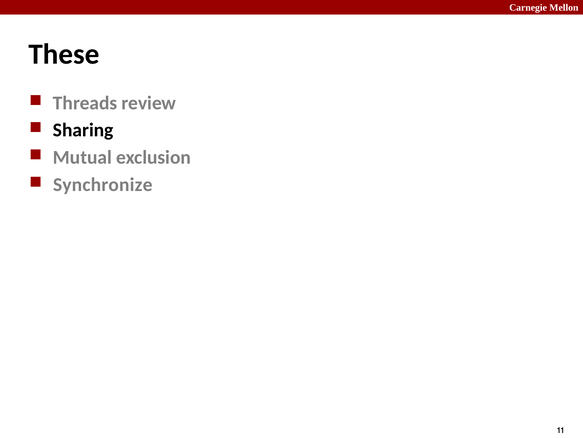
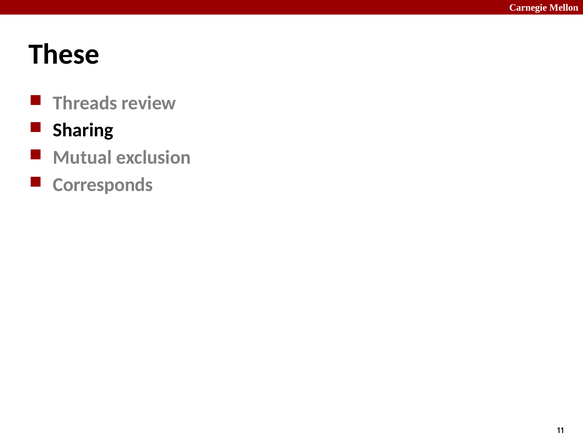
Synchronize: Synchronize -> Corresponds (103, 184)
